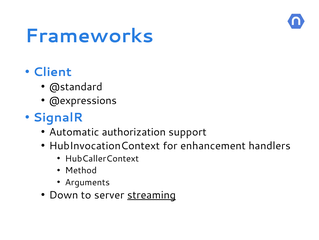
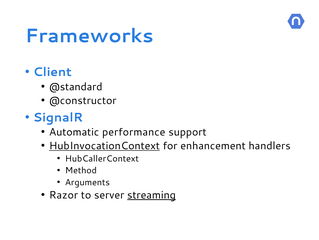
@expressions: @expressions -> @constructor (83, 100)
authorization: authorization -> performance (134, 132)
HubInvocationContext underline: none -> present (104, 145)
Down: Down -> Razor (64, 194)
